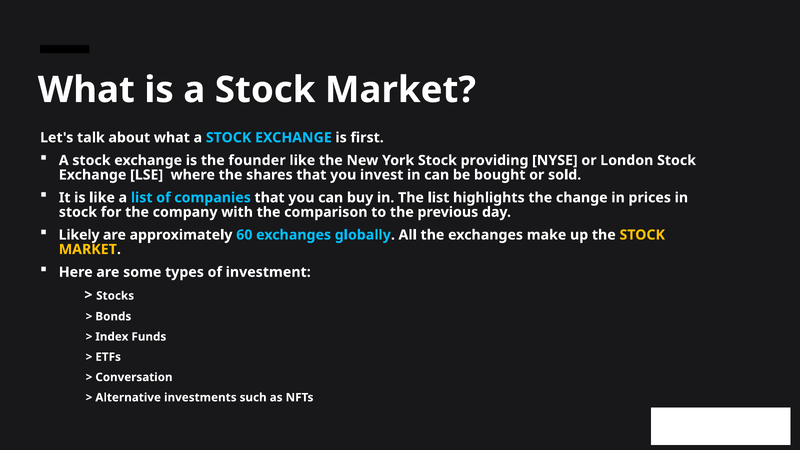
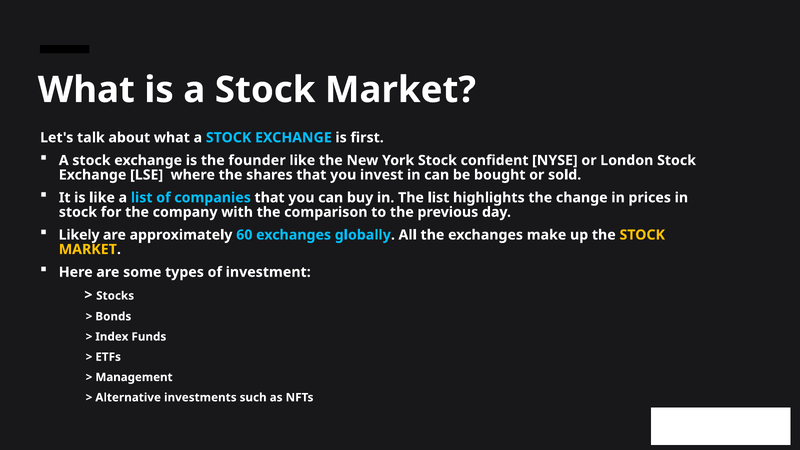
providing: providing -> confident (495, 160)
Conversation: Conversation -> Management (134, 377)
